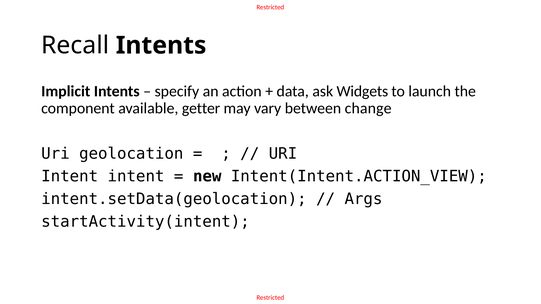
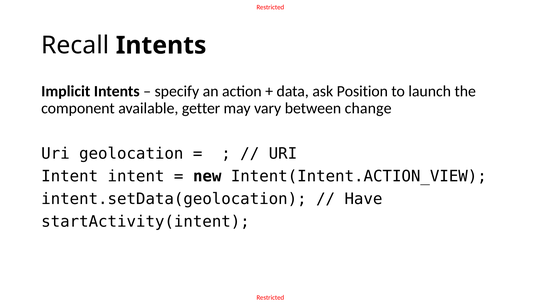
Widgets: Widgets -> Position (362, 91)
Args: Args -> Have (363, 199)
